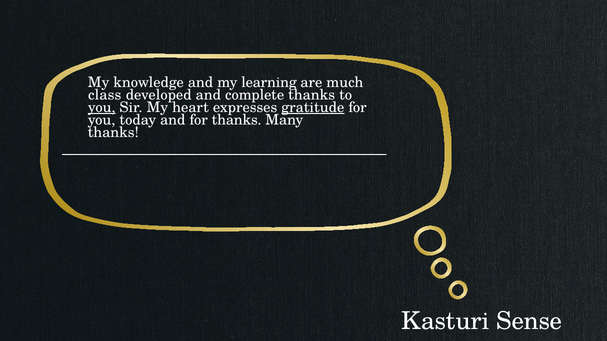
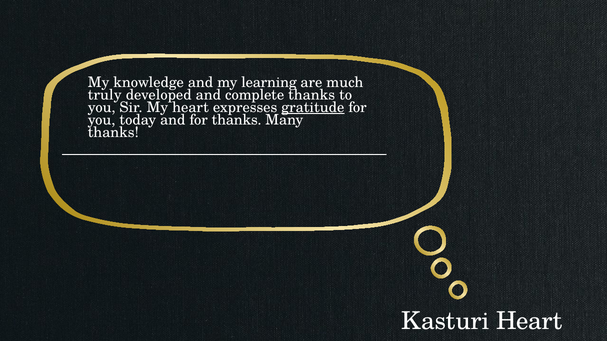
class: class -> truly (105, 95)
you underline: present -> none (102, 107)
Kasturi Sense: Sense -> Heart (529, 322)
